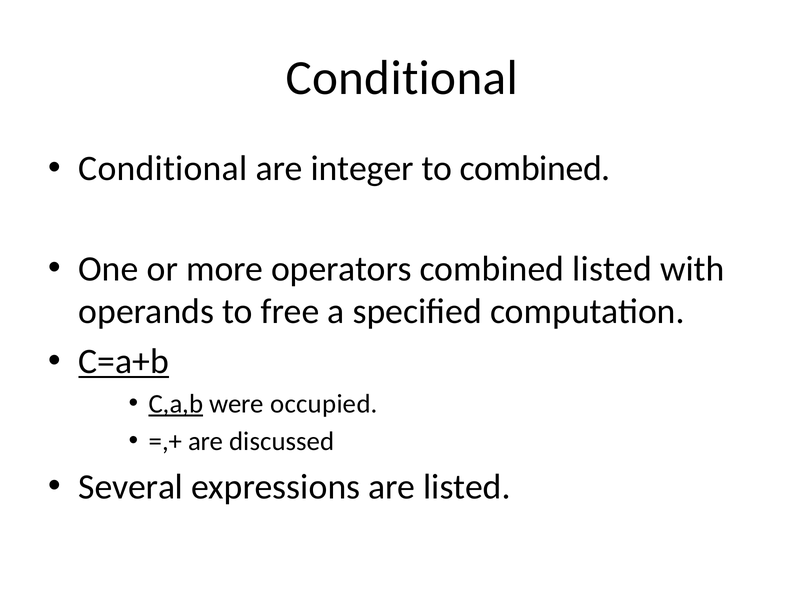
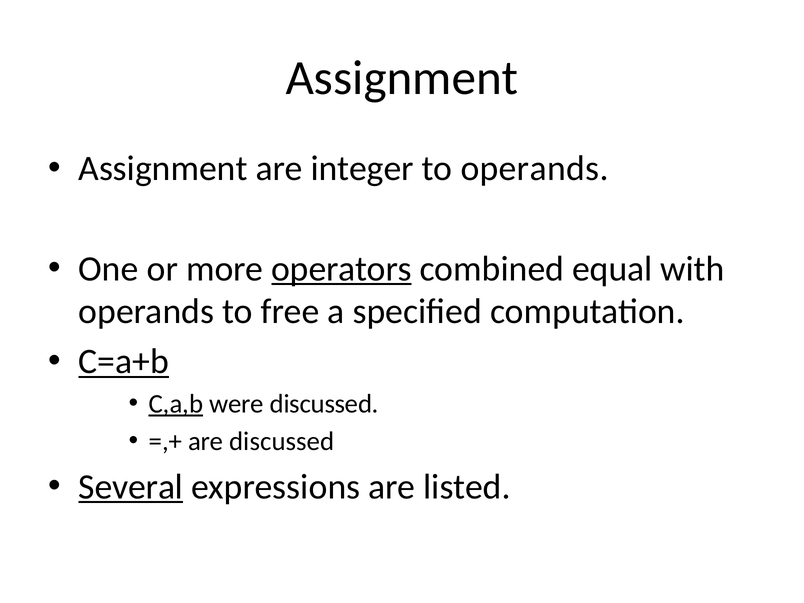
Conditional: Conditional -> Assignment (402, 78)
Conditional: Conditional -> Assignment (163, 169)
to combined: combined -> operands (535, 169)
operators underline: none -> present (342, 269)
combined listed: listed -> equal (612, 269)
were occupied: occupied -> discussed (324, 404)
Several underline: none -> present (131, 487)
